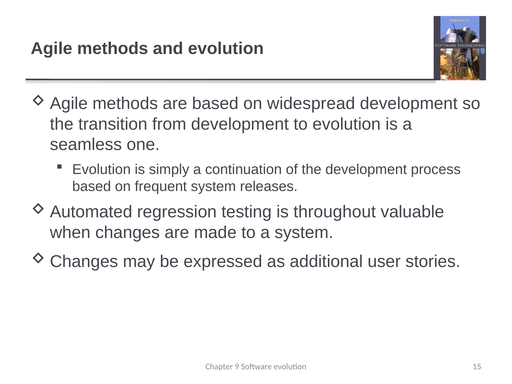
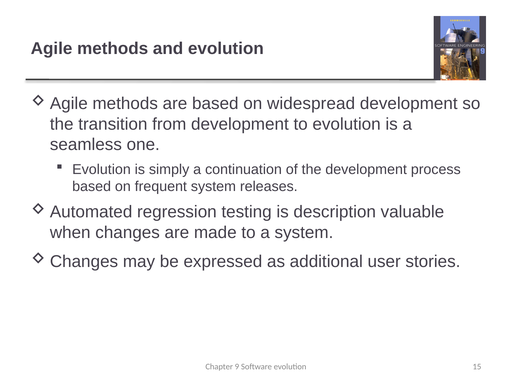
throughout: throughout -> description (335, 212)
